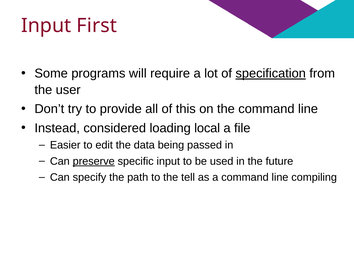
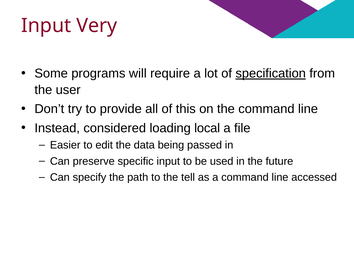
First: First -> Very (97, 26)
preserve underline: present -> none (94, 161)
compiling: compiling -> accessed (314, 177)
